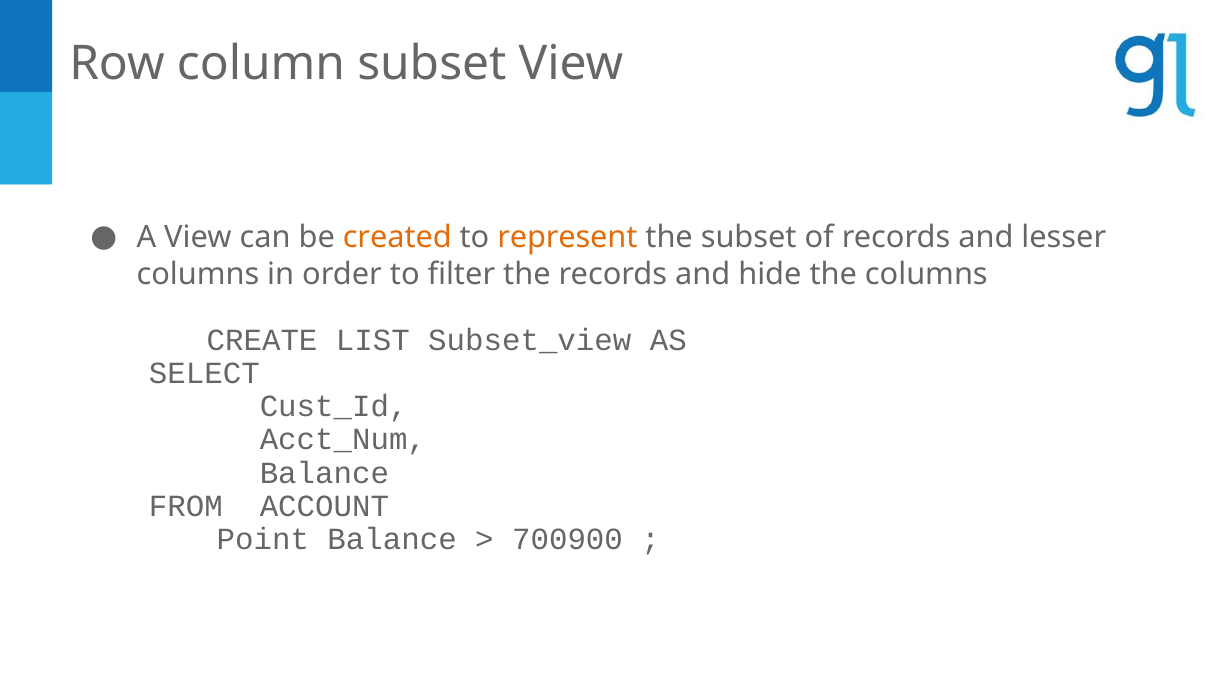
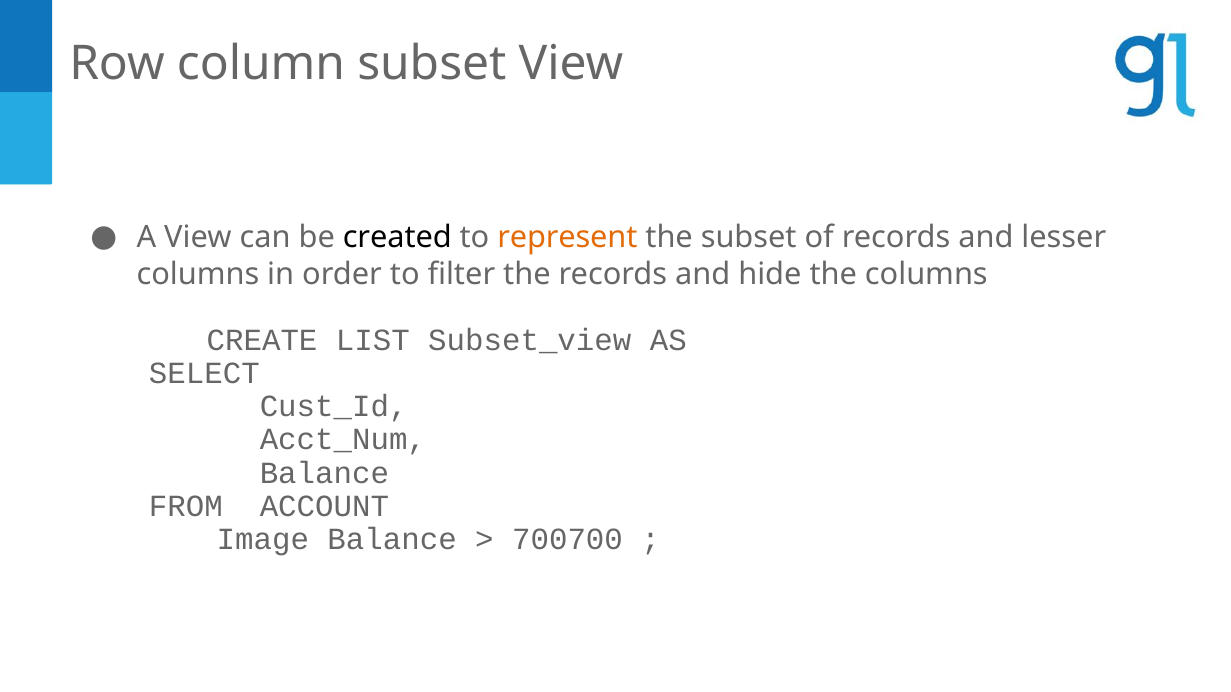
created colour: orange -> black (397, 237)
Point: Point -> Image (263, 540)
700900: 700900 -> 700700 (568, 540)
